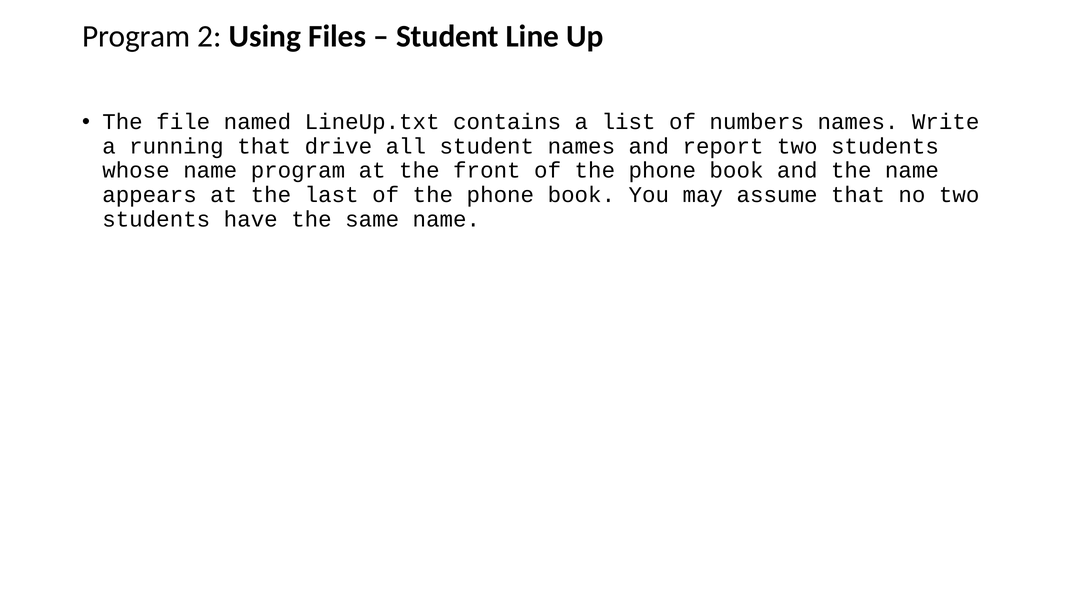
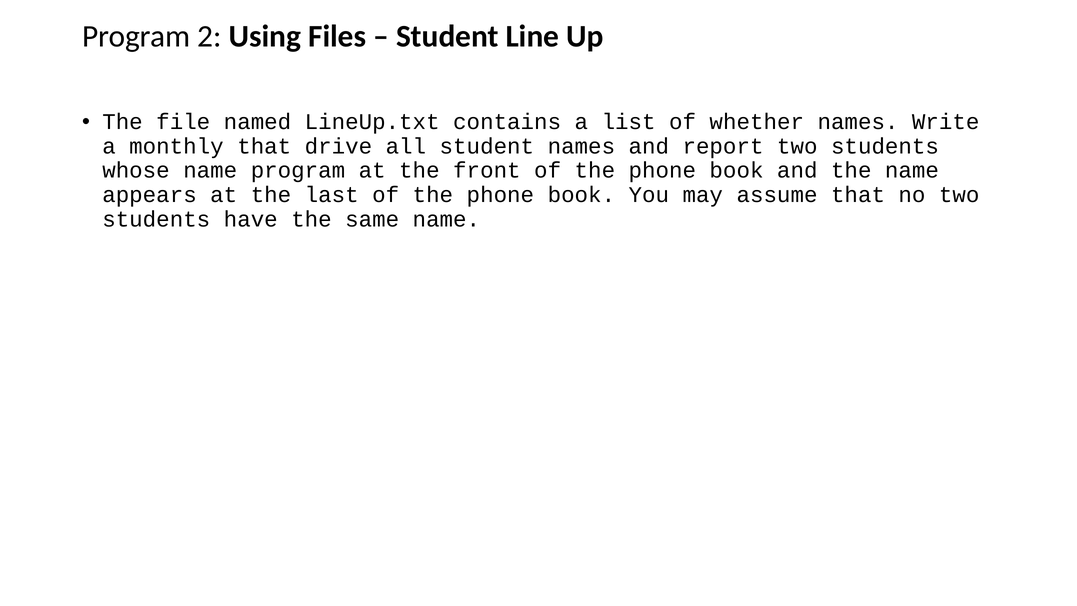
numbers: numbers -> whether (757, 122)
running: running -> monthly (176, 146)
